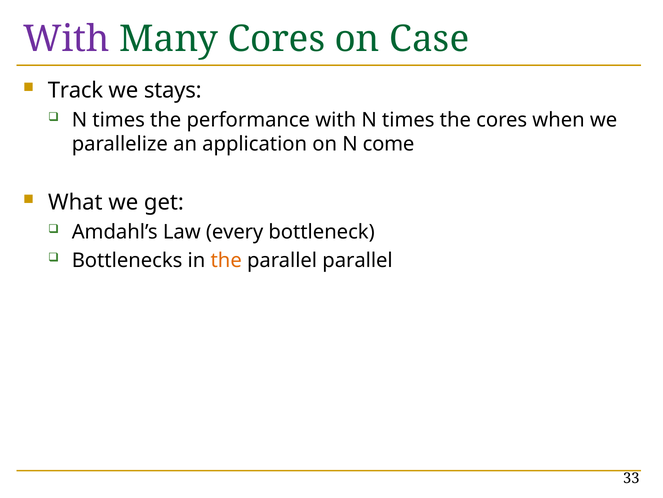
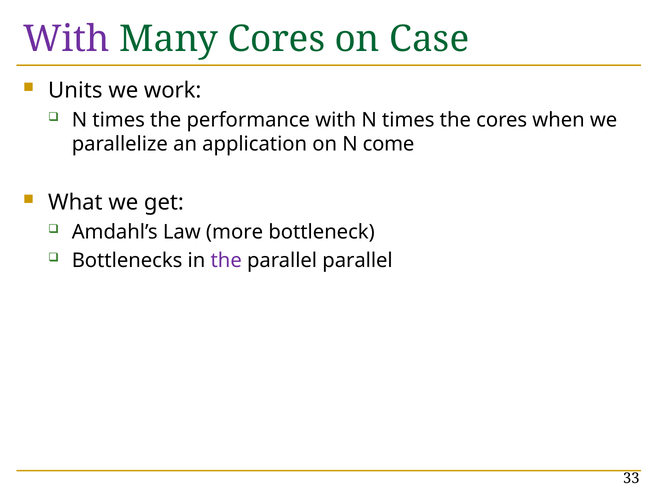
Track: Track -> Units (75, 90)
stays: stays -> work (173, 90)
every: every -> more (235, 232)
the colour: orange -> purple (226, 260)
